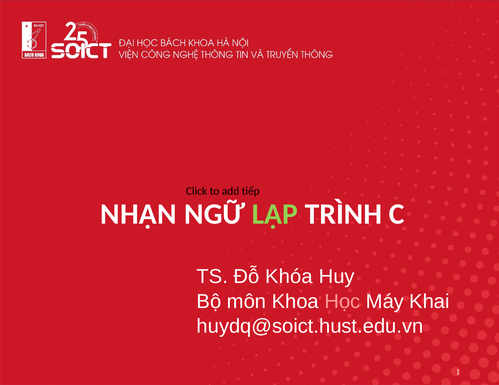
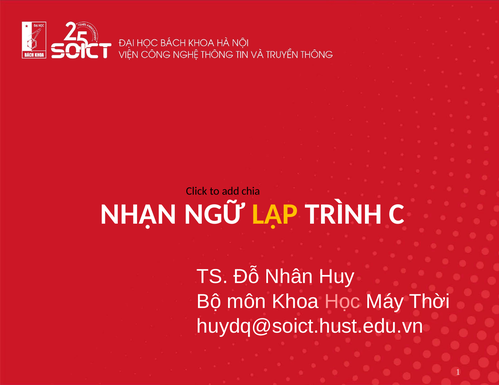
tiếp: tiếp -> chia (251, 191)
LẬP colour: light green -> yellow (275, 214)
Khóa: Khóa -> Nhân (289, 277)
Khai: Khai -> Thời (430, 302)
